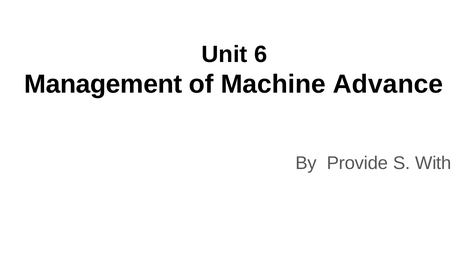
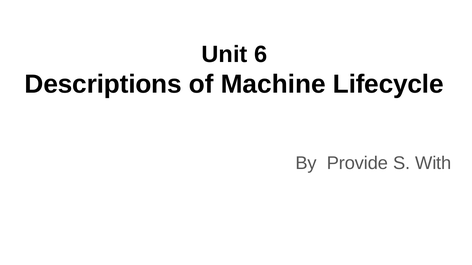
Management: Management -> Descriptions (103, 84)
Advance: Advance -> Lifecycle (388, 84)
